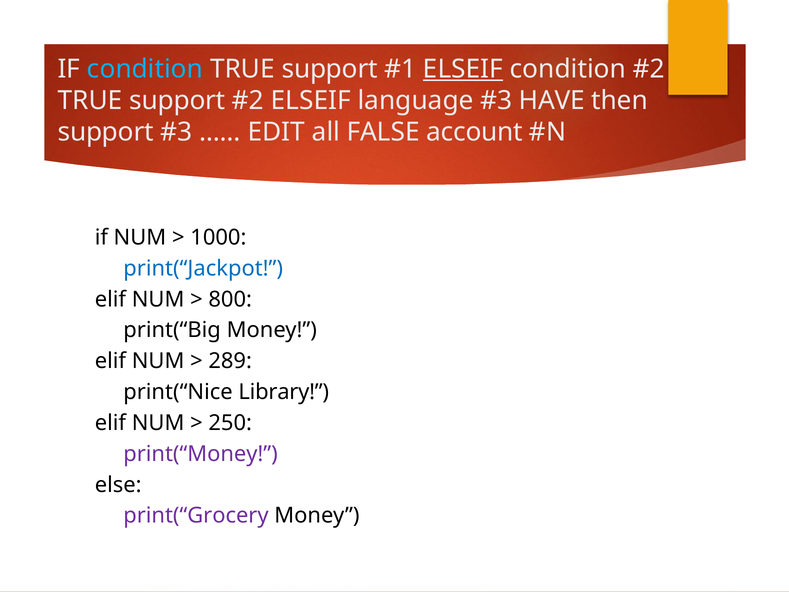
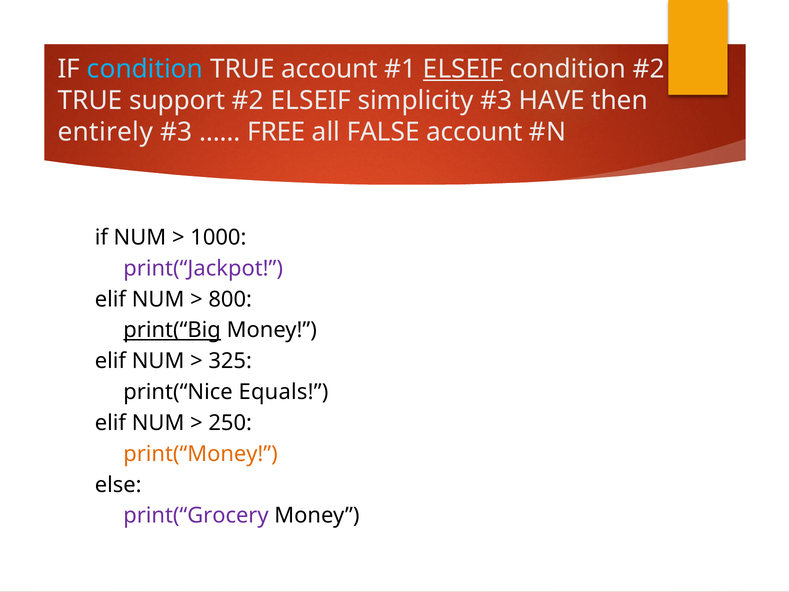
support: support -> account (330, 69)
language: language -> simplicity (416, 100)
support: support -> entirely (105, 132)
EDIT: EDIT -> FREE (276, 132)
print(“Jackpot colour: blue -> purple (203, 268)
print(“Big underline: none -> present (172, 330)
289: 289 -> 325 (230, 361)
Library: Library -> Equals (284, 392)
print(“Money colour: purple -> orange (201, 454)
